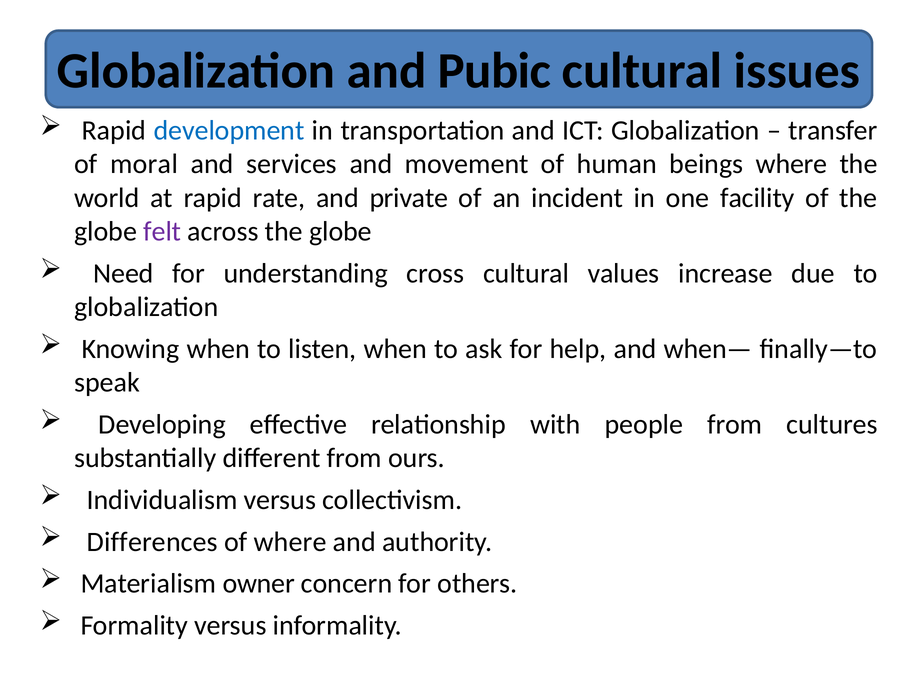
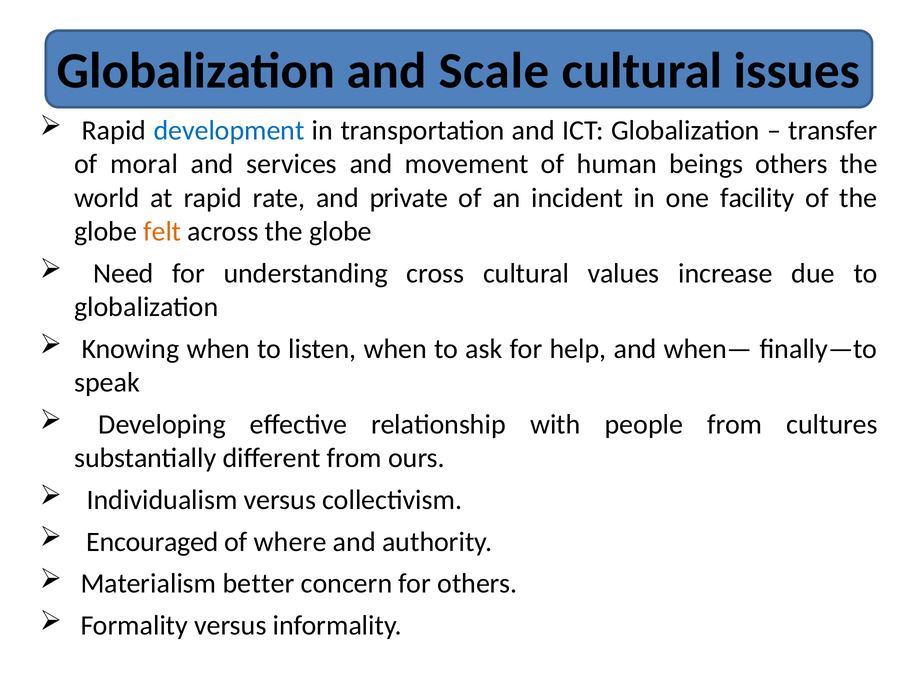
Pubic: Pubic -> Scale (494, 71)
beings where: where -> others (792, 164)
felt colour: purple -> orange (162, 231)
Differences: Differences -> Encouraged (153, 541)
owner: owner -> better (258, 583)
